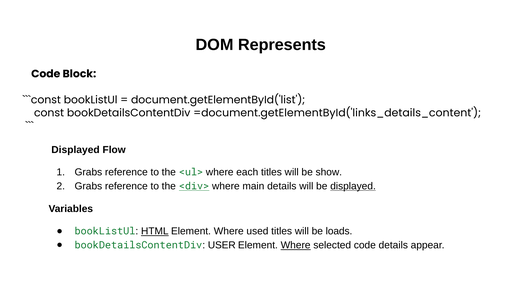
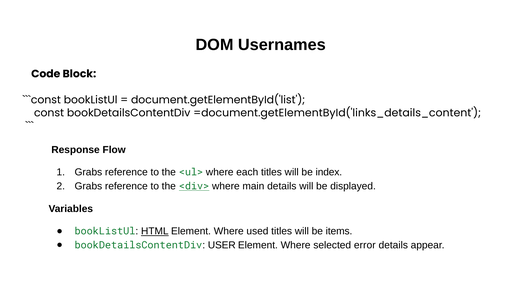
Represents: Represents -> Usernames (282, 45)
Displayed: Displayed -> Response (76, 150)
show: show -> index (329, 173)
displayed underline: present -> none (353, 186)
loads: loads -> items (339, 232)
Where underline: present -> none (296, 246)
selected code: code -> error (365, 246)
